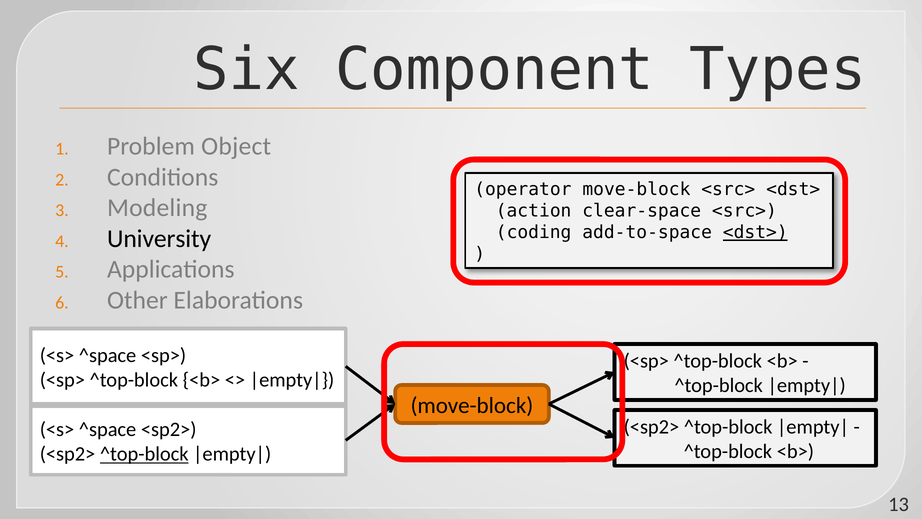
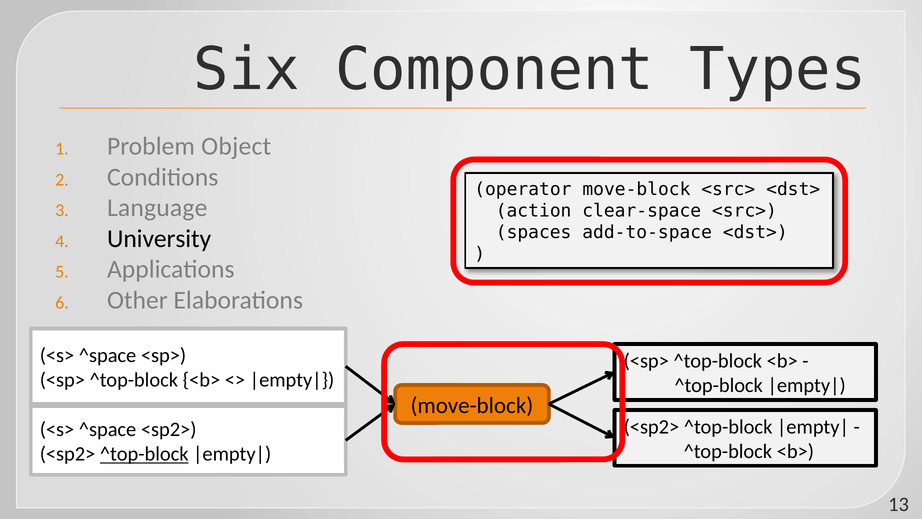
Modeling: Modeling -> Language (157, 208)
coding: coding -> spaces (534, 232)
<dst> underline: present -> none (755, 232)
